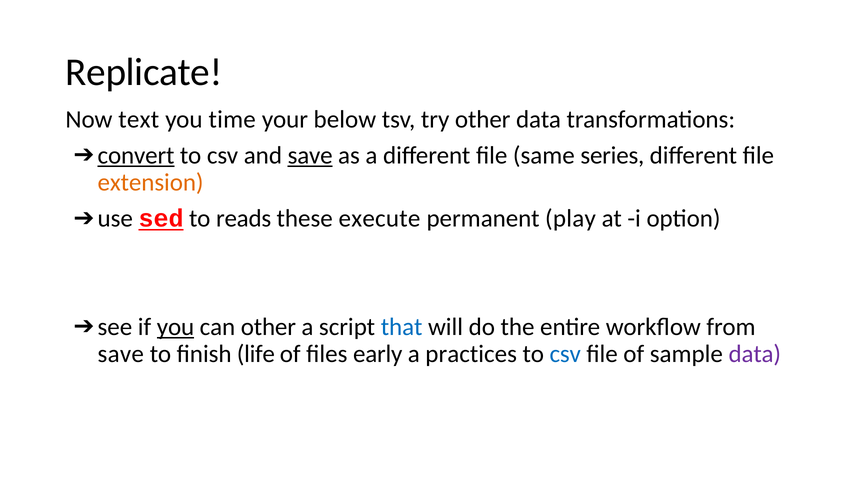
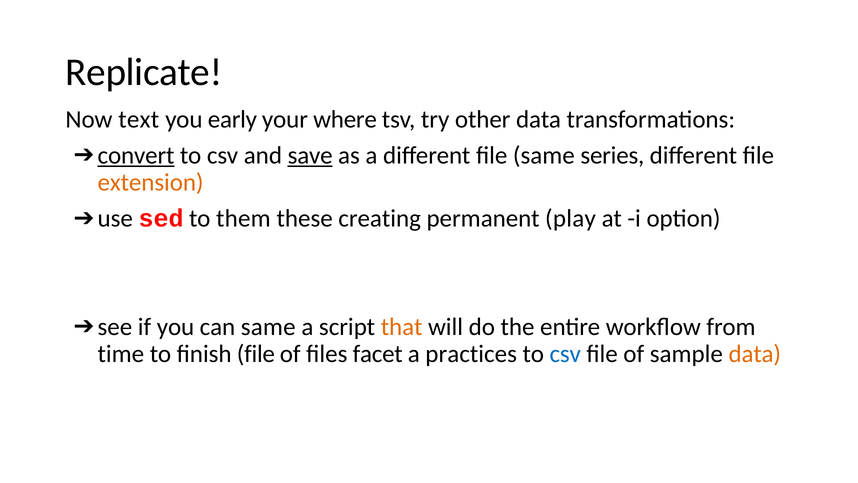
time: time -> early (232, 120)
below: below -> where (345, 120)
sed underline: present -> none (161, 219)
reads: reads -> them (243, 219)
execute: execute -> creating (380, 219)
you underline: present -> none (176, 326)
can other: other -> same (268, 326)
that colour: blue -> orange (402, 326)
save: save -> time (121, 354)
finish life: life -> file (256, 354)
early: early -> facet (378, 354)
data colour: purple -> orange (755, 354)
